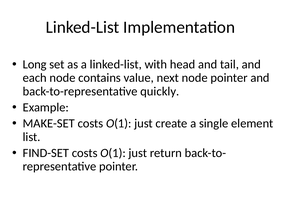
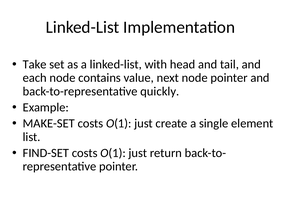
Long: Long -> Take (35, 64)
